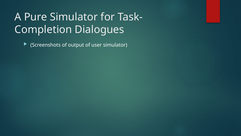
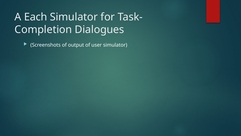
Pure: Pure -> Each (36, 17)
